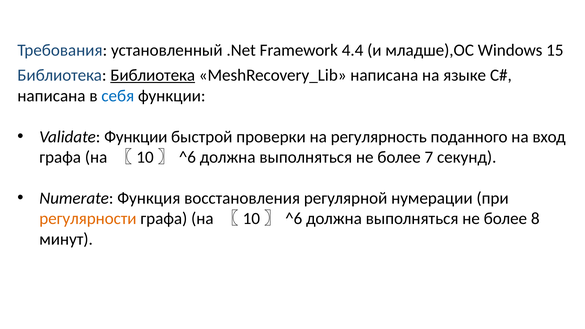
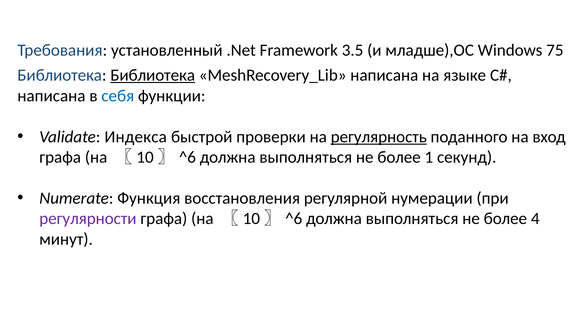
4.4: 4.4 -> 3.5 (353, 50)
15: 15 -> 75 (555, 50)
Validate Функции: Функции -> Индекса (136, 137)
регулярность underline: none -> present (379, 137)
7: 7 -> 1 (429, 157)
регулярности colour: orange -> purple (88, 219)
8: 8 -> 4 (535, 219)
